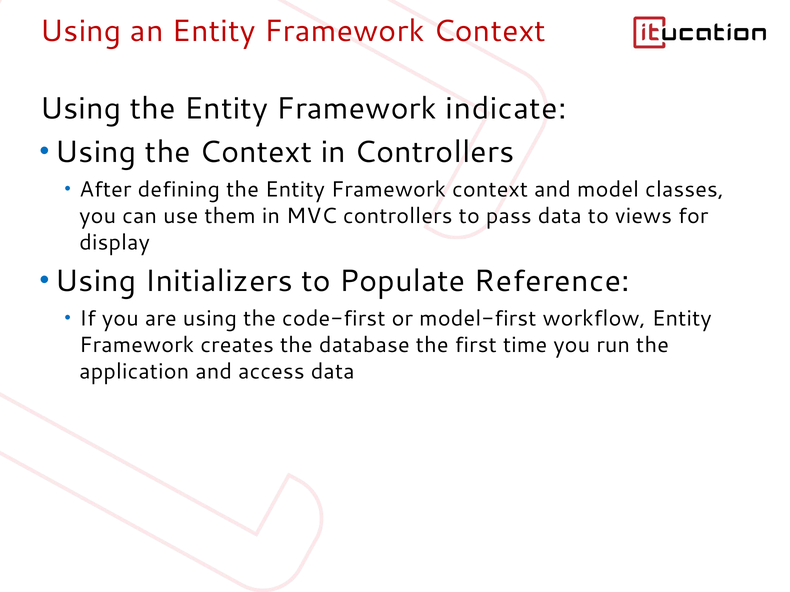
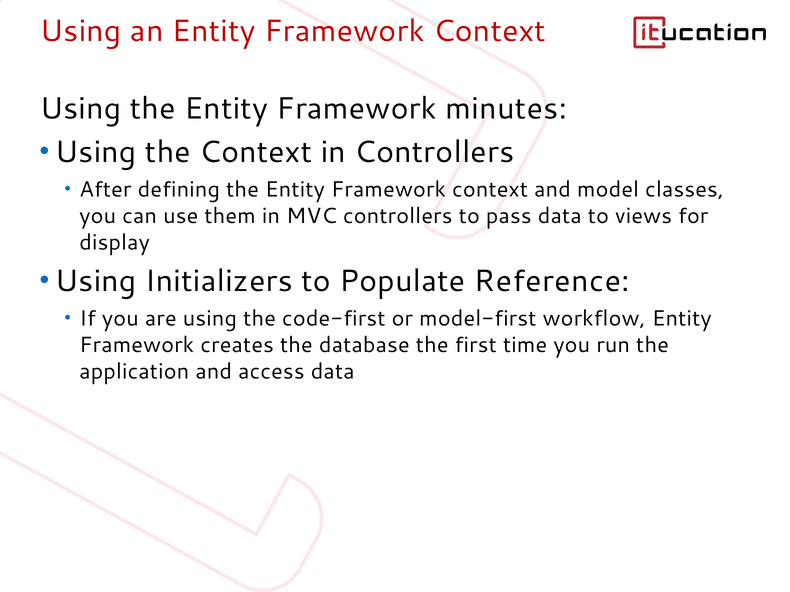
indicate: indicate -> minutes (506, 109)
